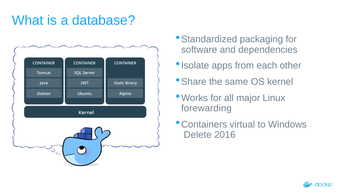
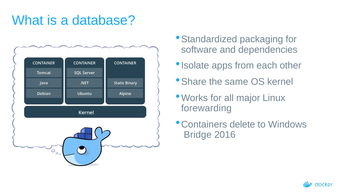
virtual: virtual -> delete (242, 124)
Delete: Delete -> Bridge (198, 135)
